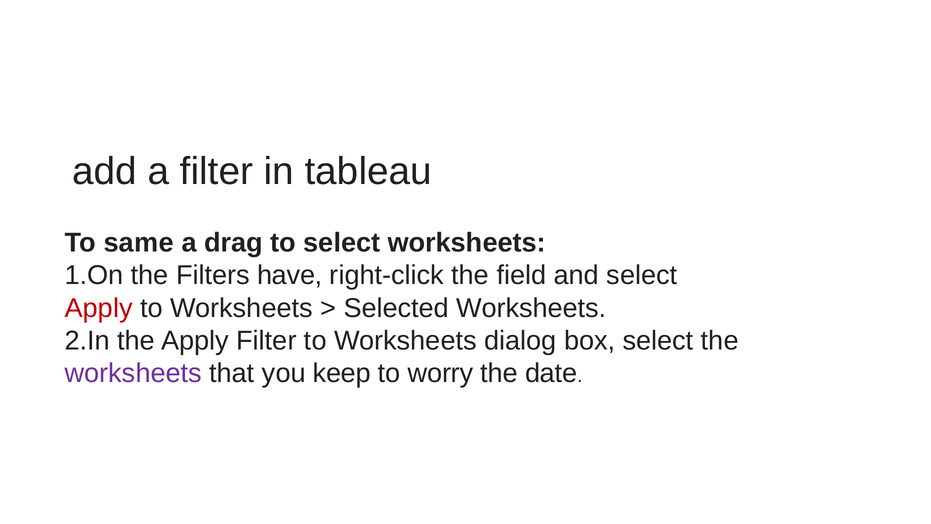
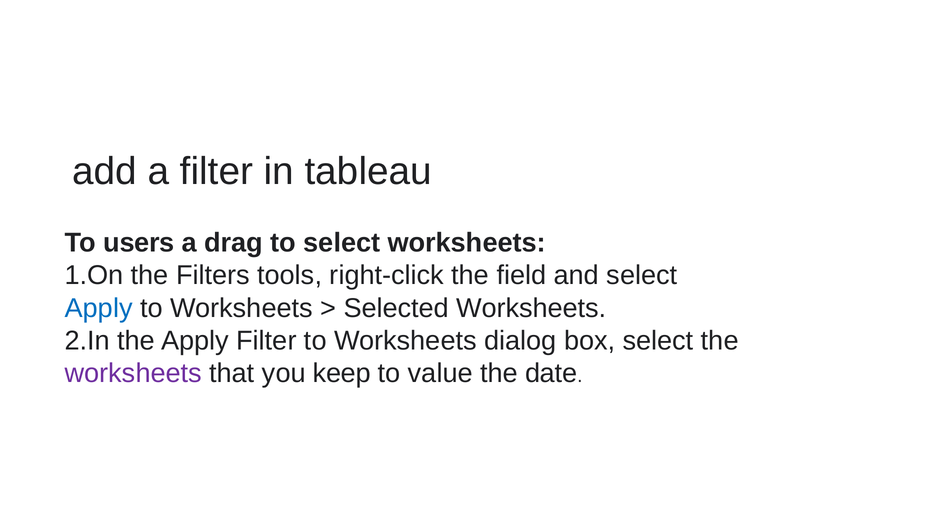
same: same -> users (139, 243)
have: have -> tools (290, 275)
Apply colour: red -> blue (99, 308)
worry: worry -> value (440, 373)
